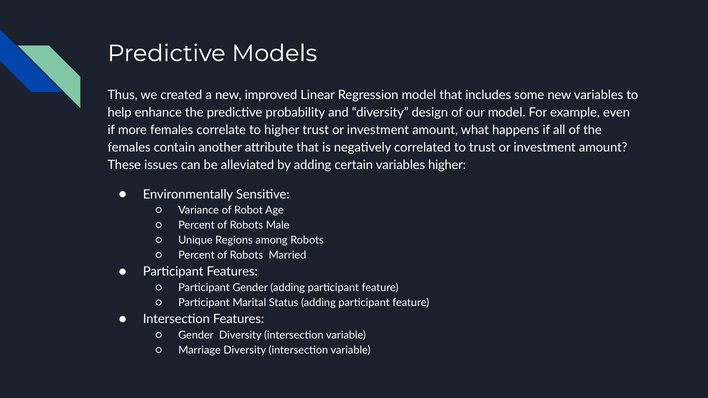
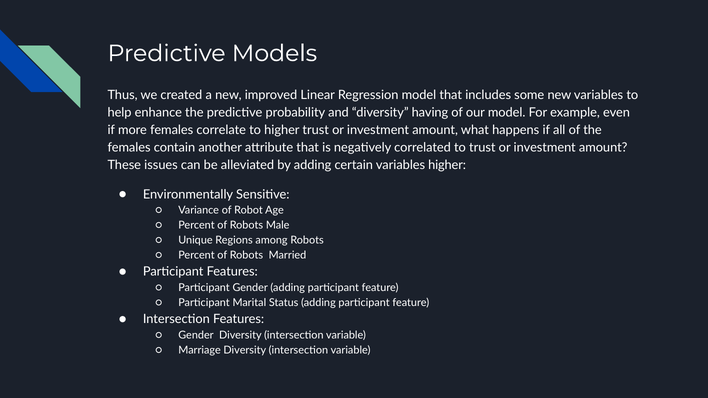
design: design -> having (430, 112)
